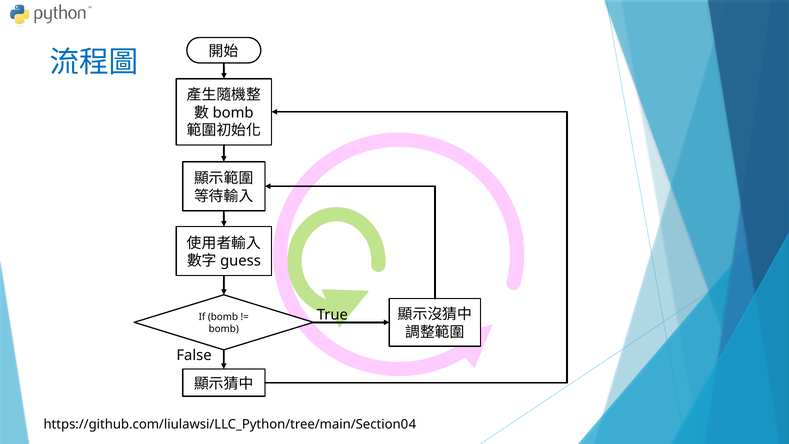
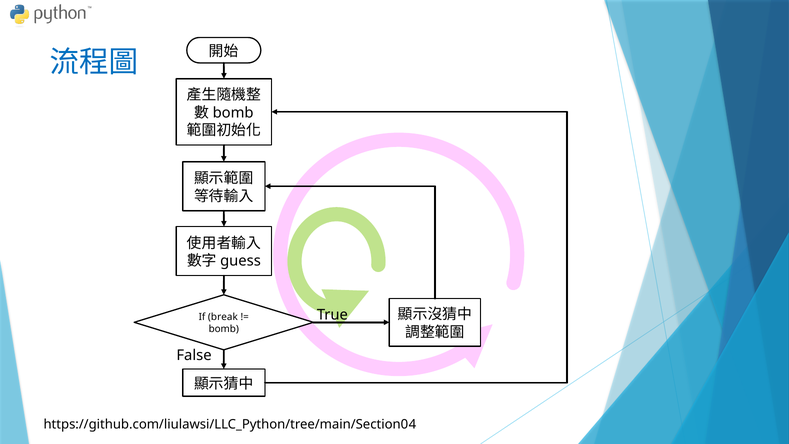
If bomb: bomb -> break (223, 317)
